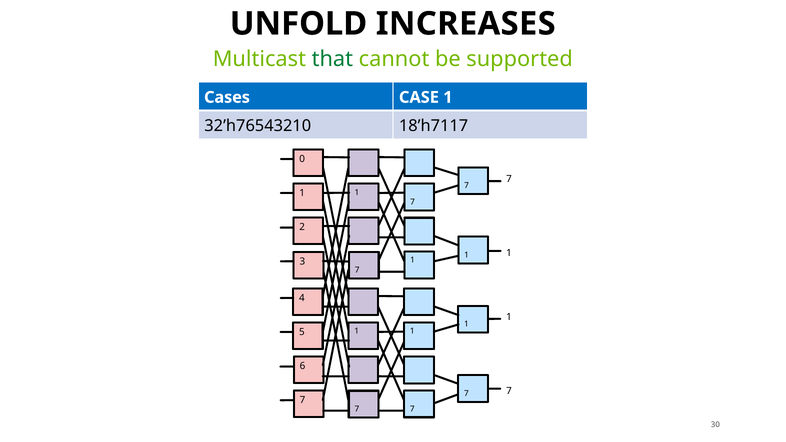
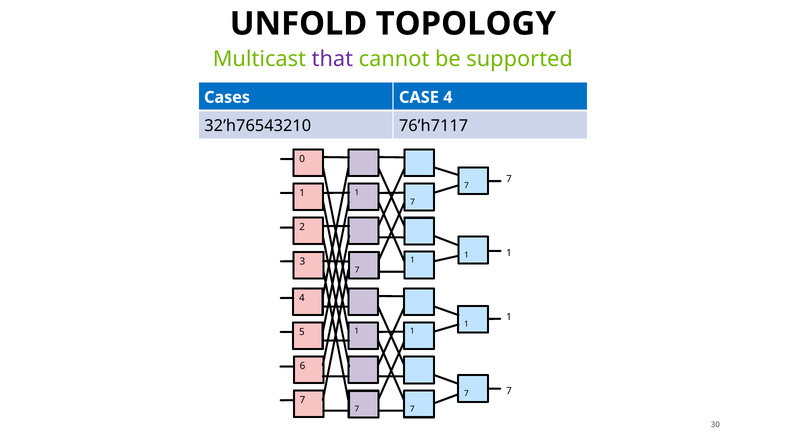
INCREASES: INCREASES -> TOPOLOGY (466, 24)
that colour: green -> purple (332, 59)
CASE 1: 1 -> 4 (448, 97)
18’h7117: 18’h7117 -> 76’h7117 (434, 126)
